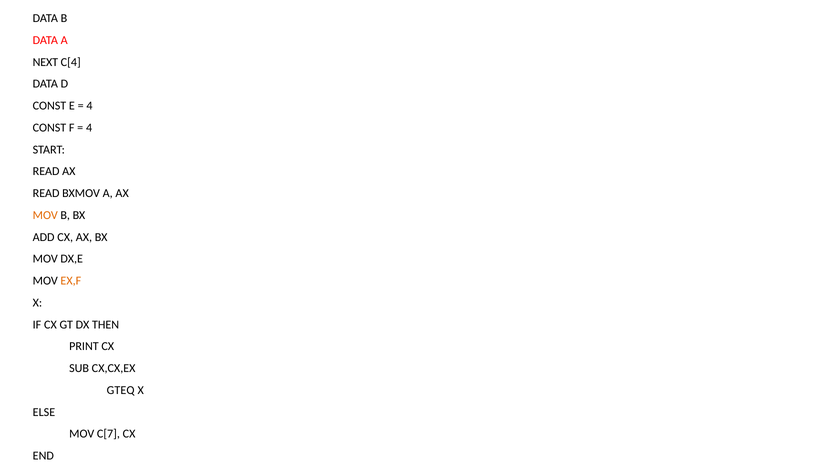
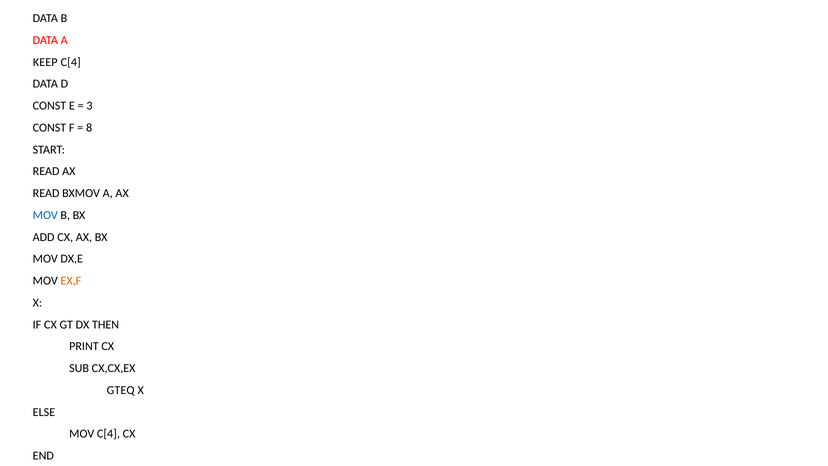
NEXT: NEXT -> KEEP (45, 62)
4: 4 -> 3 (89, 106)
4: 4 -> 8 (89, 128)
MOV colour: orange -> blue (45, 215)
MOV C[7: C[7 -> C[4 (108, 434)
